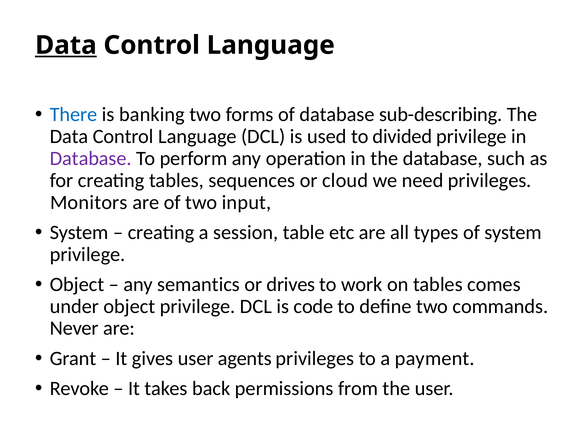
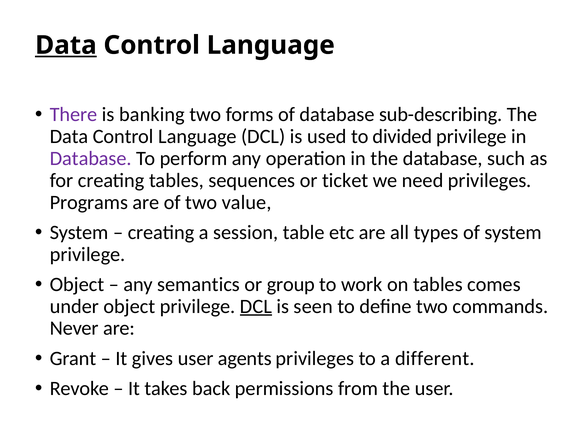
There colour: blue -> purple (74, 115)
cloud: cloud -> ticket (345, 181)
Monitors: Monitors -> Programs (89, 203)
input: input -> value (247, 203)
drives: drives -> group (291, 285)
DCL underline: none -> present (256, 307)
code: code -> seen (313, 307)
payment: payment -> different (435, 359)
